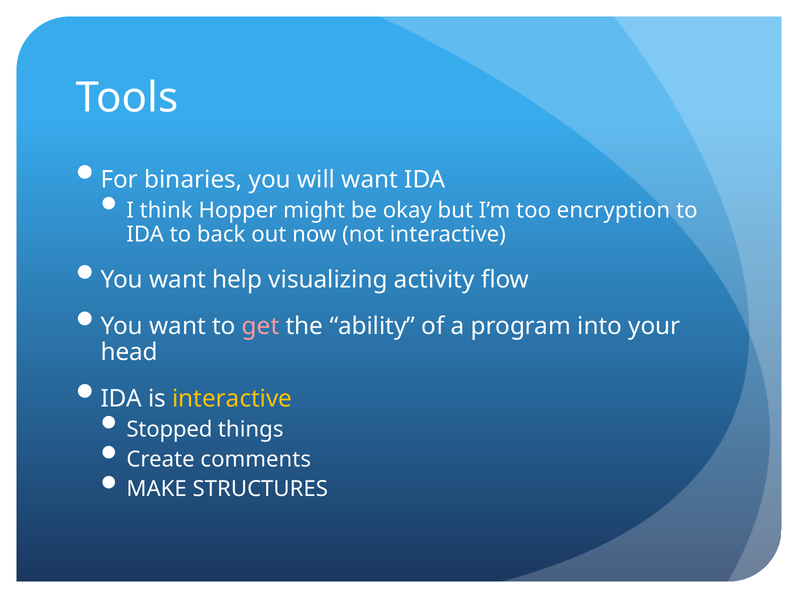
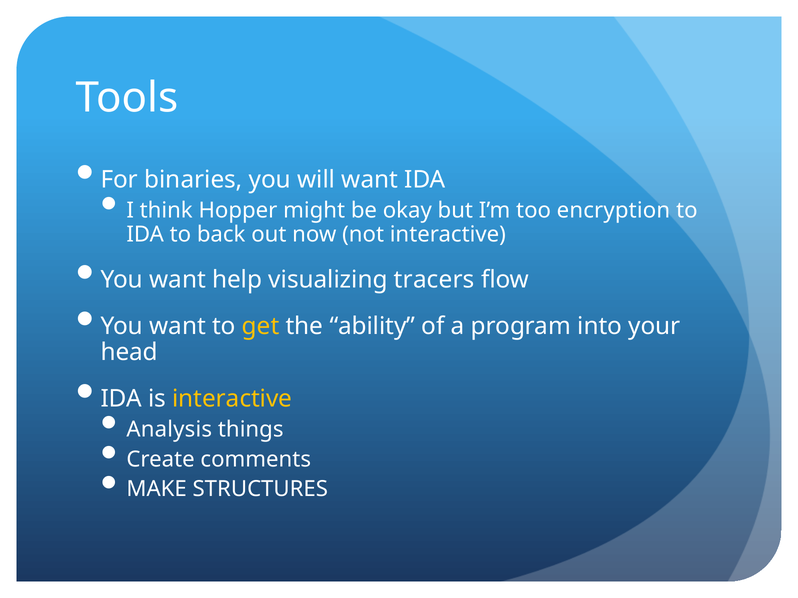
activity: activity -> tracers (434, 280)
get colour: pink -> yellow (261, 326)
Stopped: Stopped -> Analysis (169, 430)
